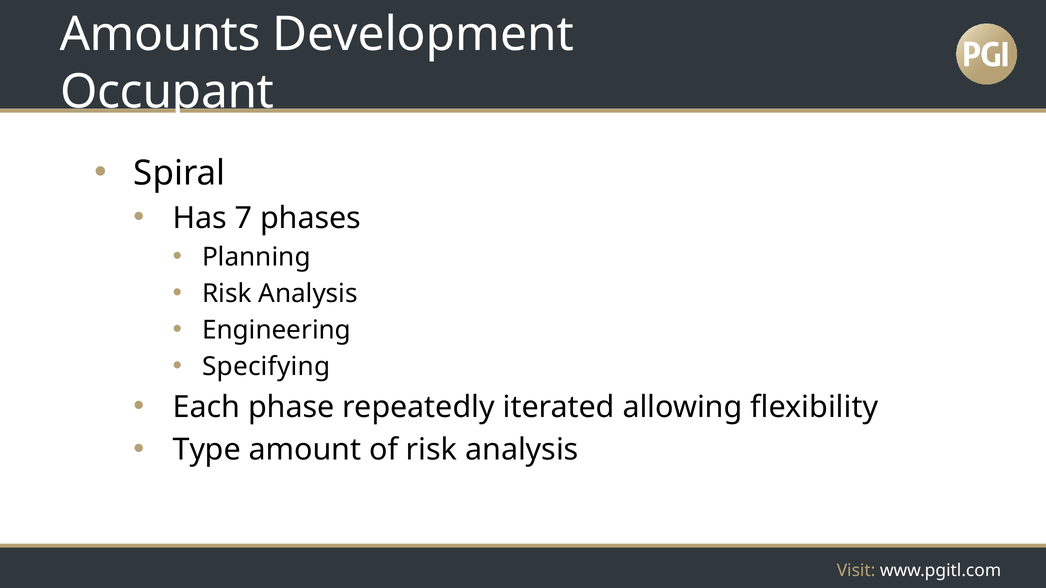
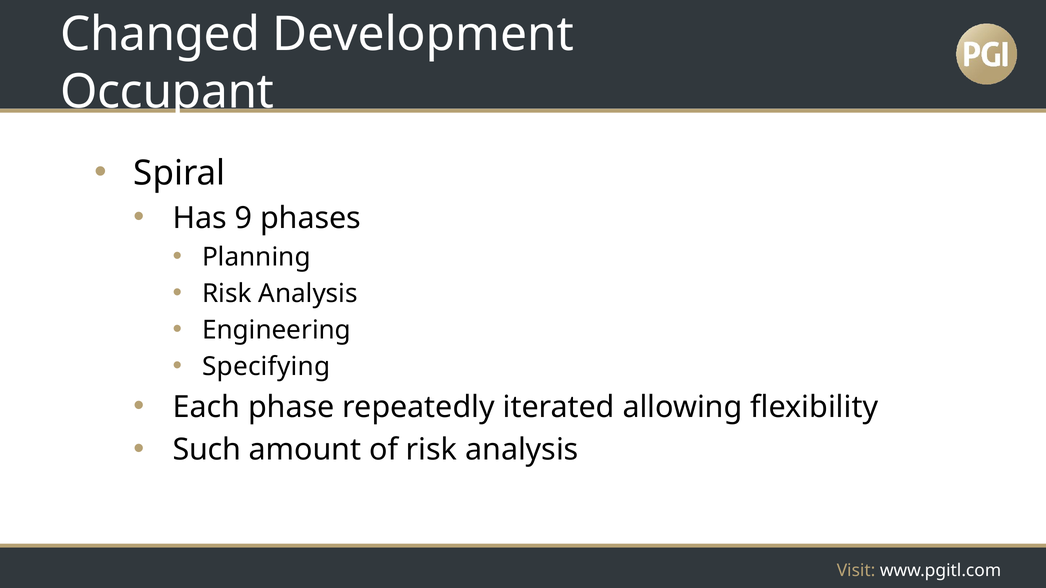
Amounts: Amounts -> Changed (160, 34)
7: 7 -> 9 (244, 218)
Type: Type -> Such (207, 450)
